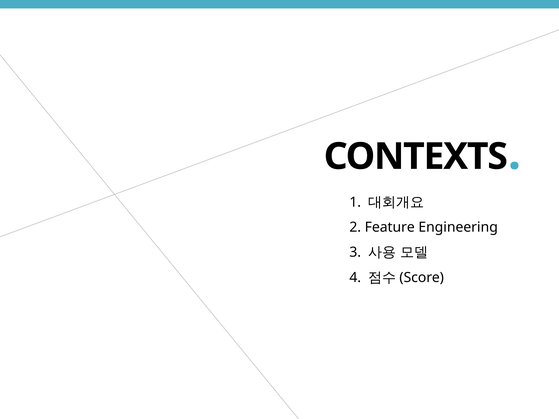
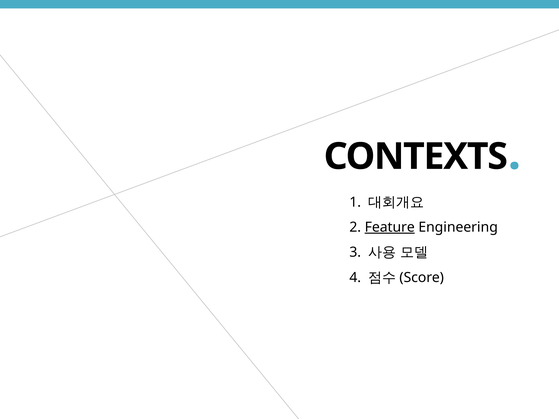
Feature underline: none -> present (390, 227)
